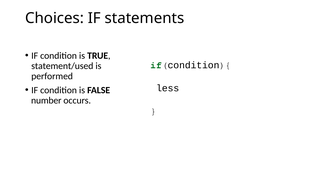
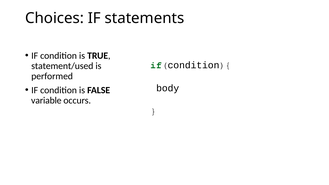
less: less -> body (168, 88)
number: number -> variable (46, 101)
